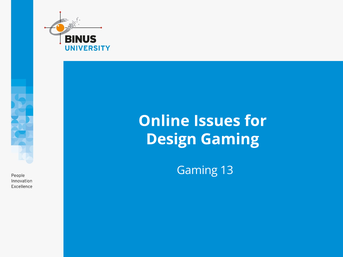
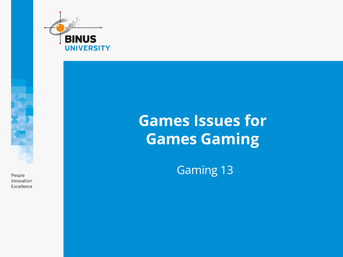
Online: Online -> Games (164, 121)
Design: Design -> Games (171, 139)
